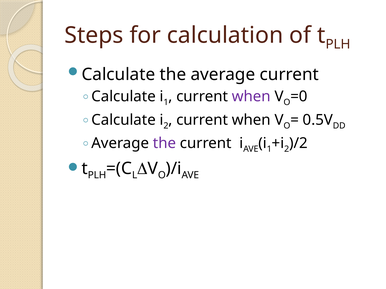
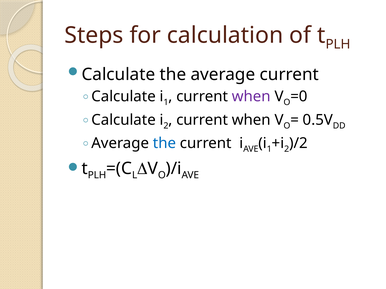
the colour: purple -> blue (164, 144)
